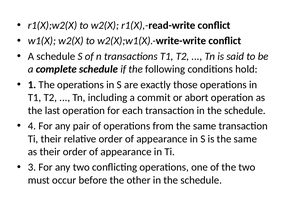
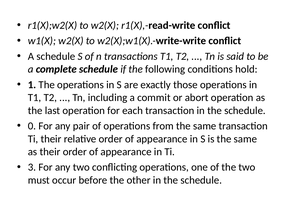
4: 4 -> 0 (32, 126)
